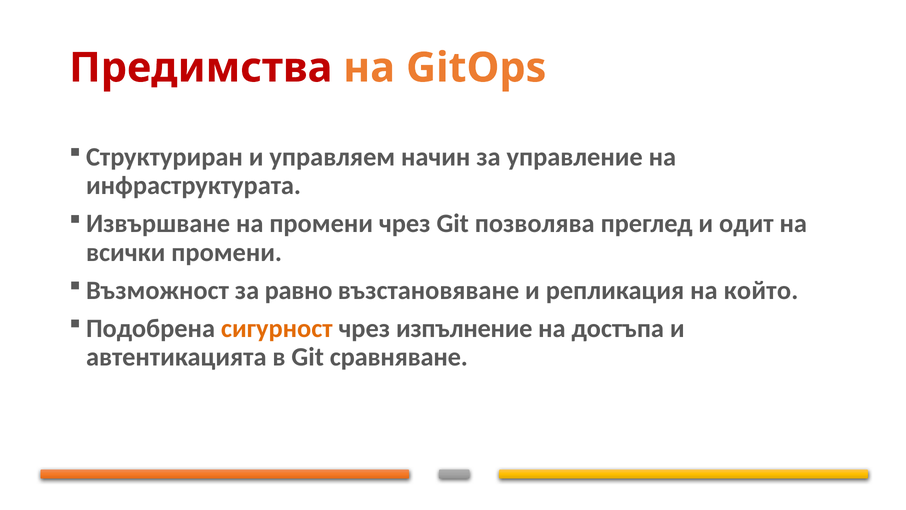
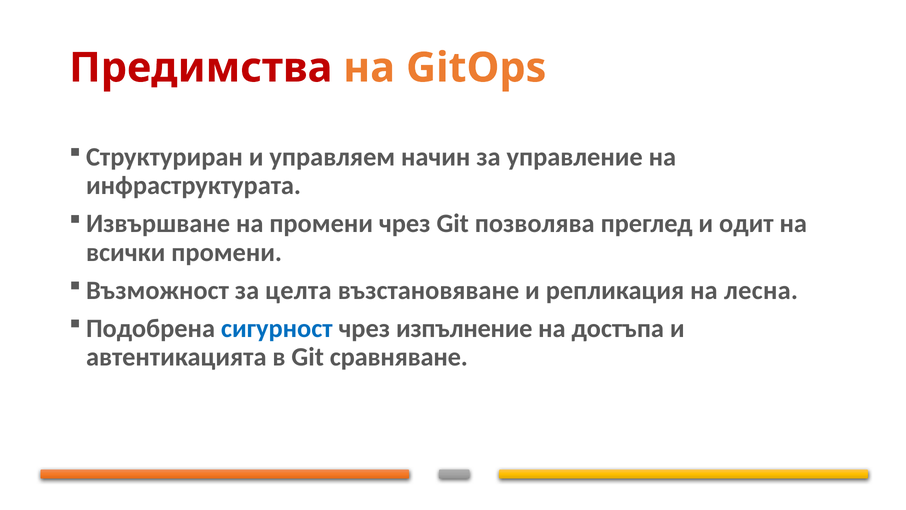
равно: равно -> целта (298, 290)
който: който -> лесна (761, 290)
сигурност colour: orange -> blue (277, 328)
